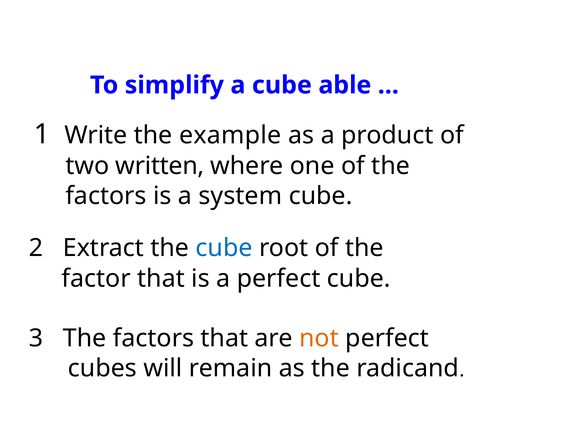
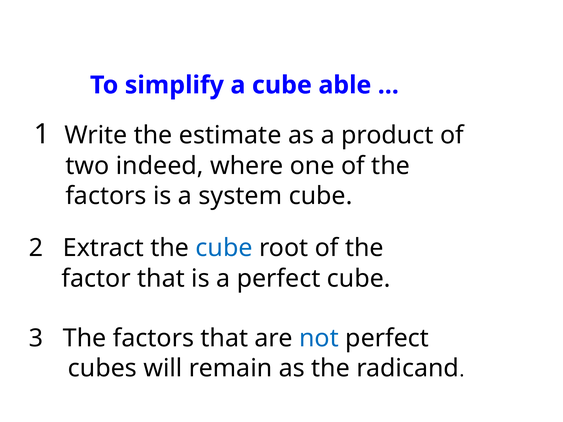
example: example -> estimate (230, 135)
written: written -> indeed (160, 166)
not colour: orange -> blue (319, 339)
